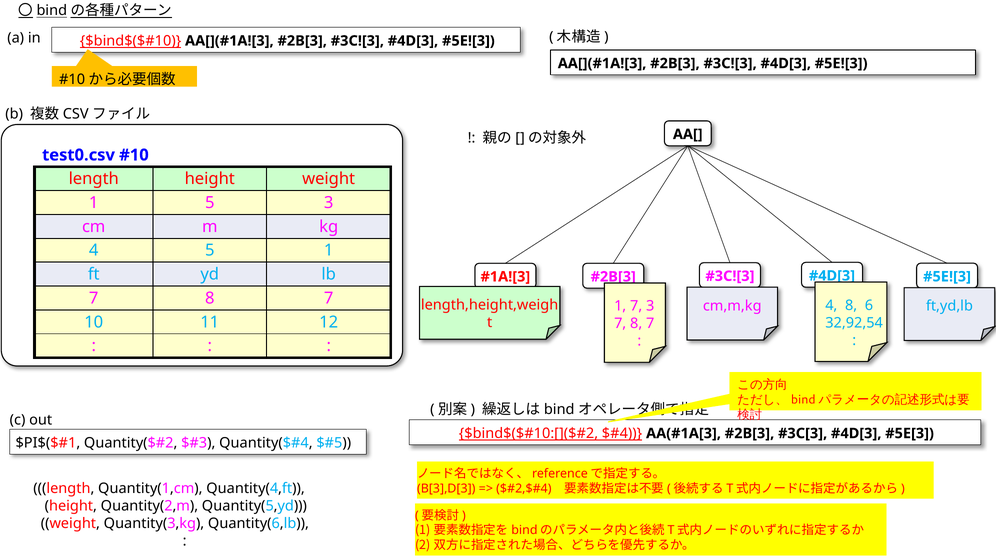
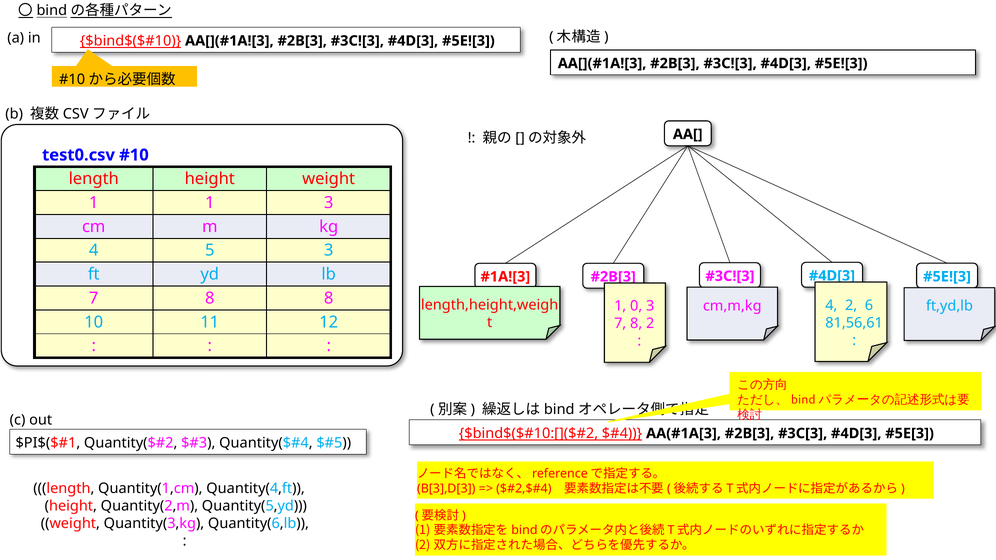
1 5: 5 -> 1 (210, 203)
5 1: 1 -> 3 (329, 251)
7: 7 -> 8 (329, 298)
4 8: 8 -> 2 (851, 306)
1 7: 7 -> 0 (636, 306)
32,92,54: 32,92,54 -> 81,56,61 (854, 323)
7: 7 -> 2 (650, 324)
